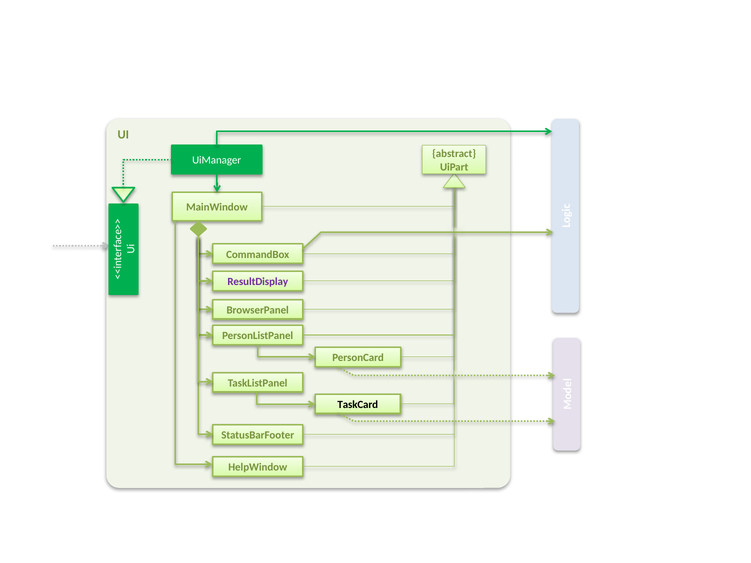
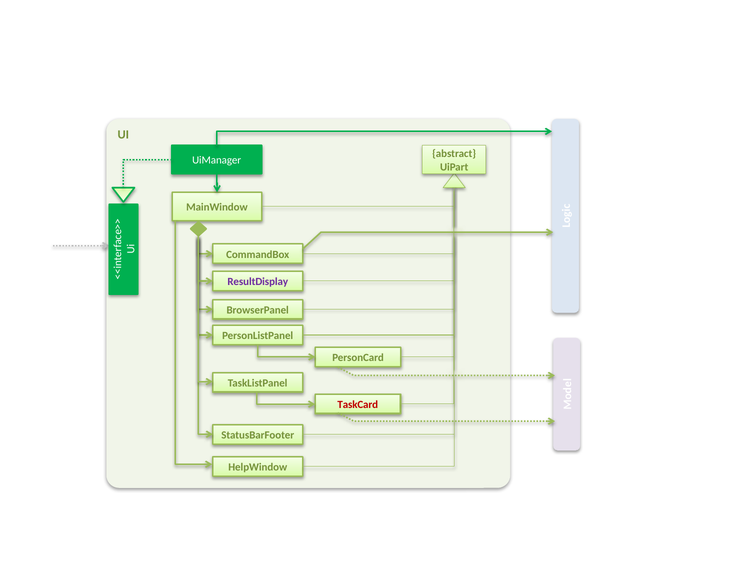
TaskCard colour: black -> red (358, 405)
